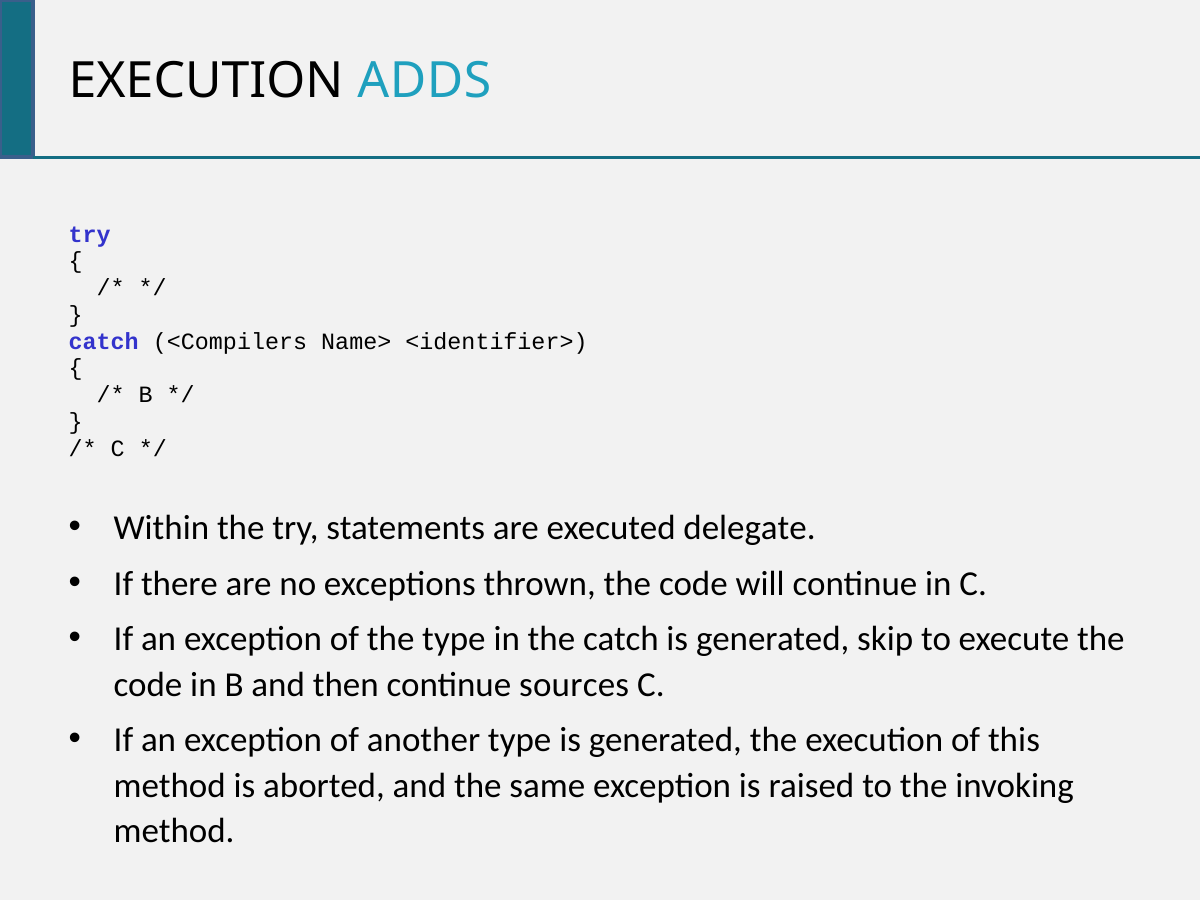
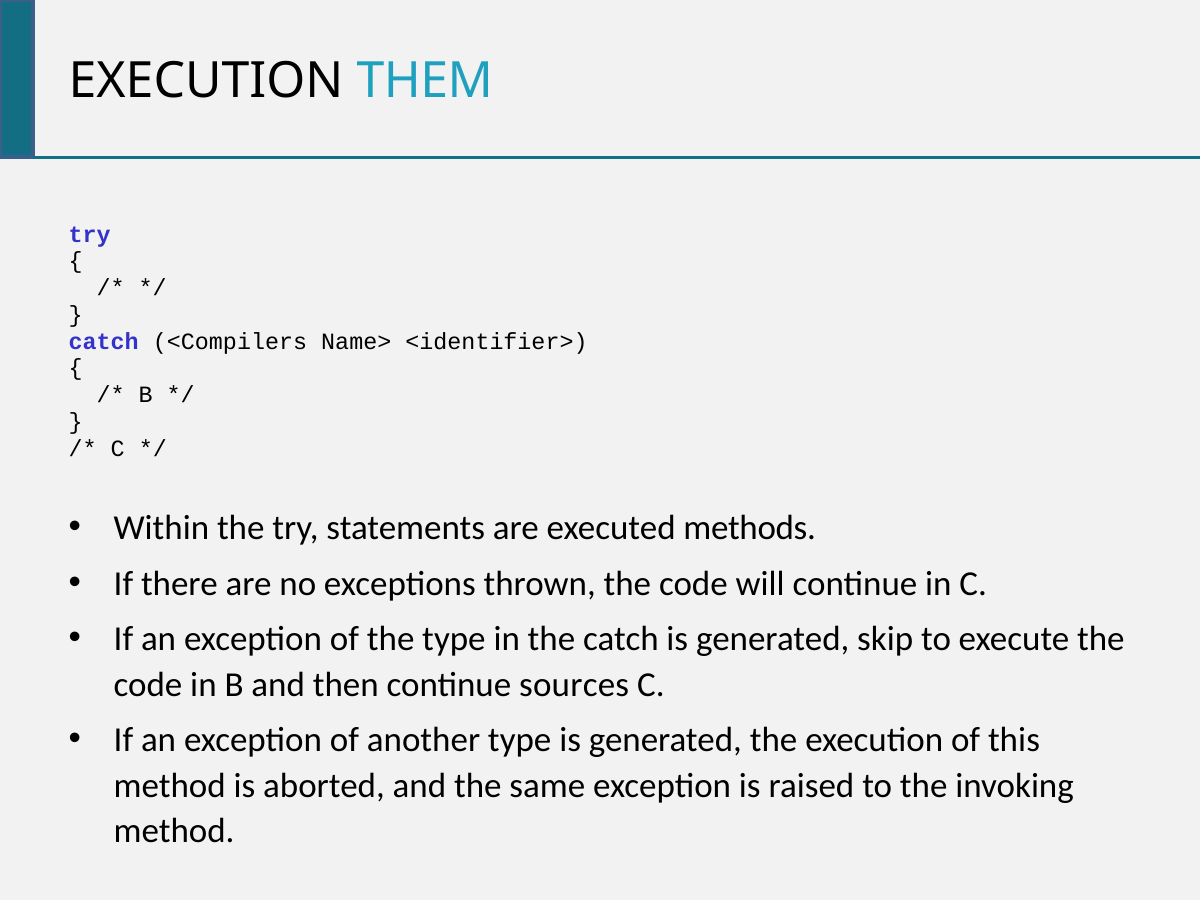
ADDS: ADDS -> THEM (425, 81)
delegate: delegate -> methods (750, 528)
